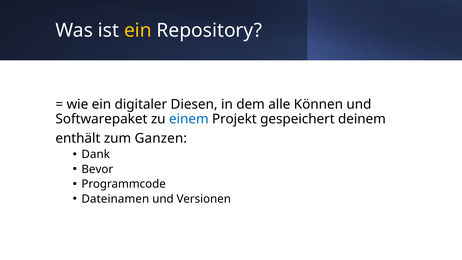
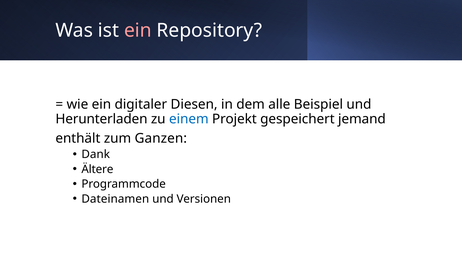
ein colour: yellow -> pink (138, 31)
Können: Können -> Beispiel (318, 104)
Softwarepaket: Softwarepaket -> Herunterladen (101, 119)
deinem: deinem -> jemand (362, 119)
Bevor: Bevor -> Ältere (97, 169)
